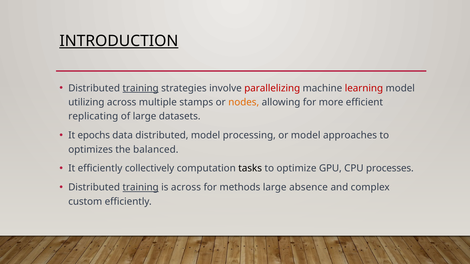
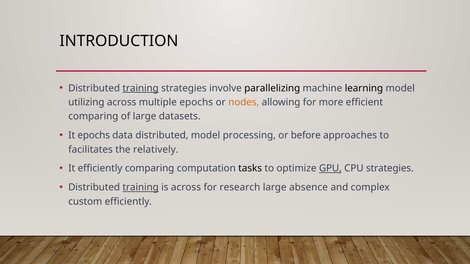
INTRODUCTION underline: present -> none (119, 41)
parallelizing colour: red -> black (272, 88)
learning colour: red -> black (364, 88)
multiple stamps: stamps -> epochs (196, 102)
replicating: replicating -> comparing (93, 117)
or model: model -> before (306, 136)
optimizes: optimizes -> facilitates (91, 150)
balanced: balanced -> relatively (156, 150)
efficiently collectively: collectively -> comparing (150, 169)
GPU underline: none -> present (330, 169)
CPU processes: processes -> strategies (390, 169)
methods: methods -> research (240, 188)
